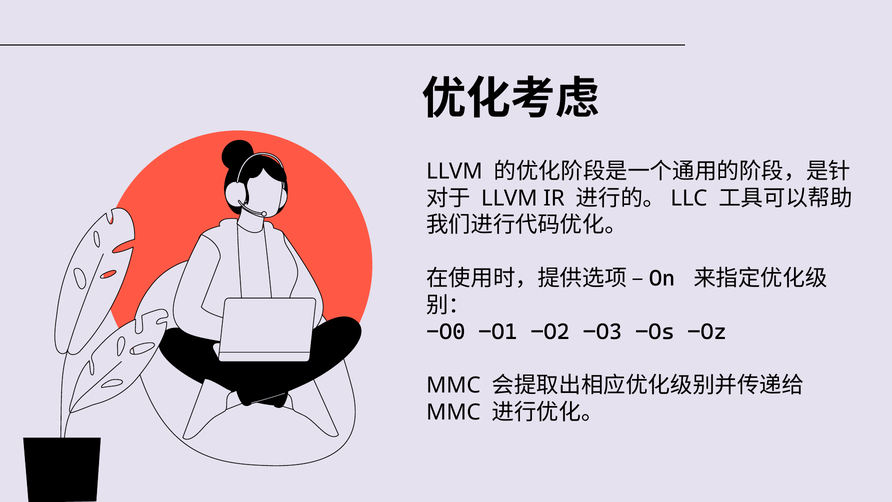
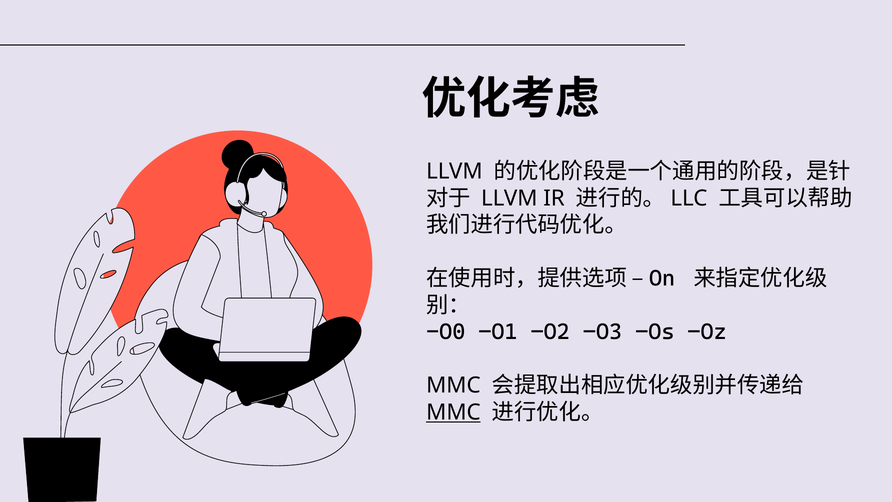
MMC underline: none -> present (453, 412)
